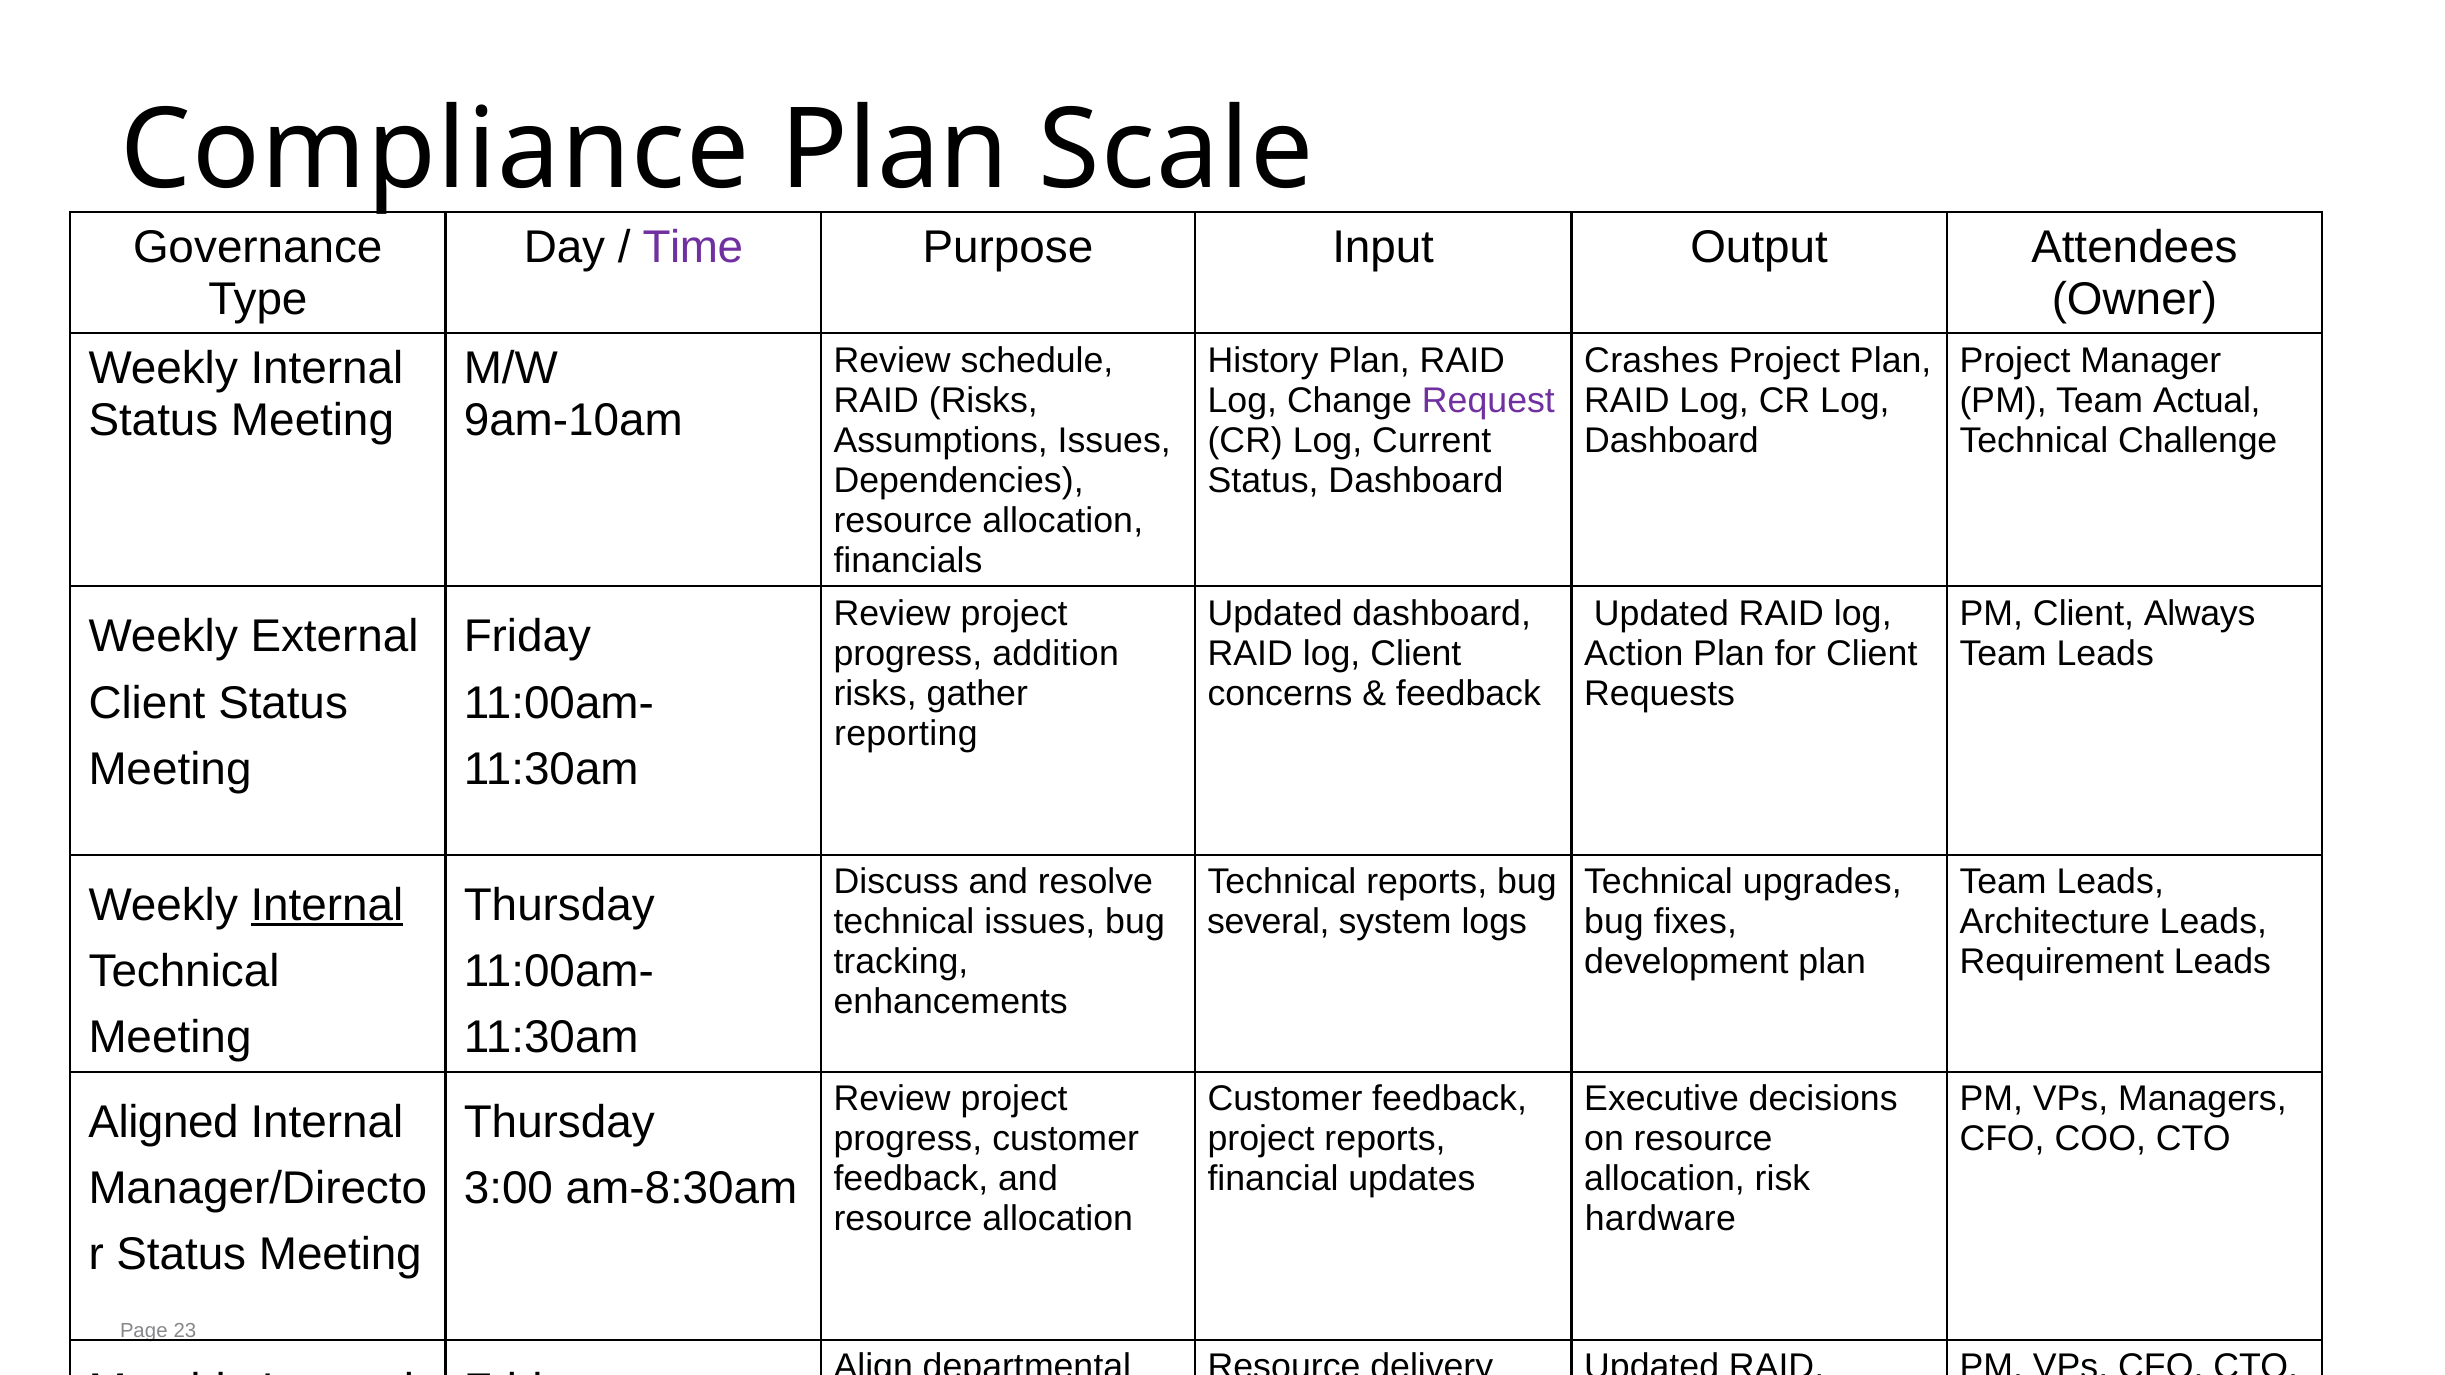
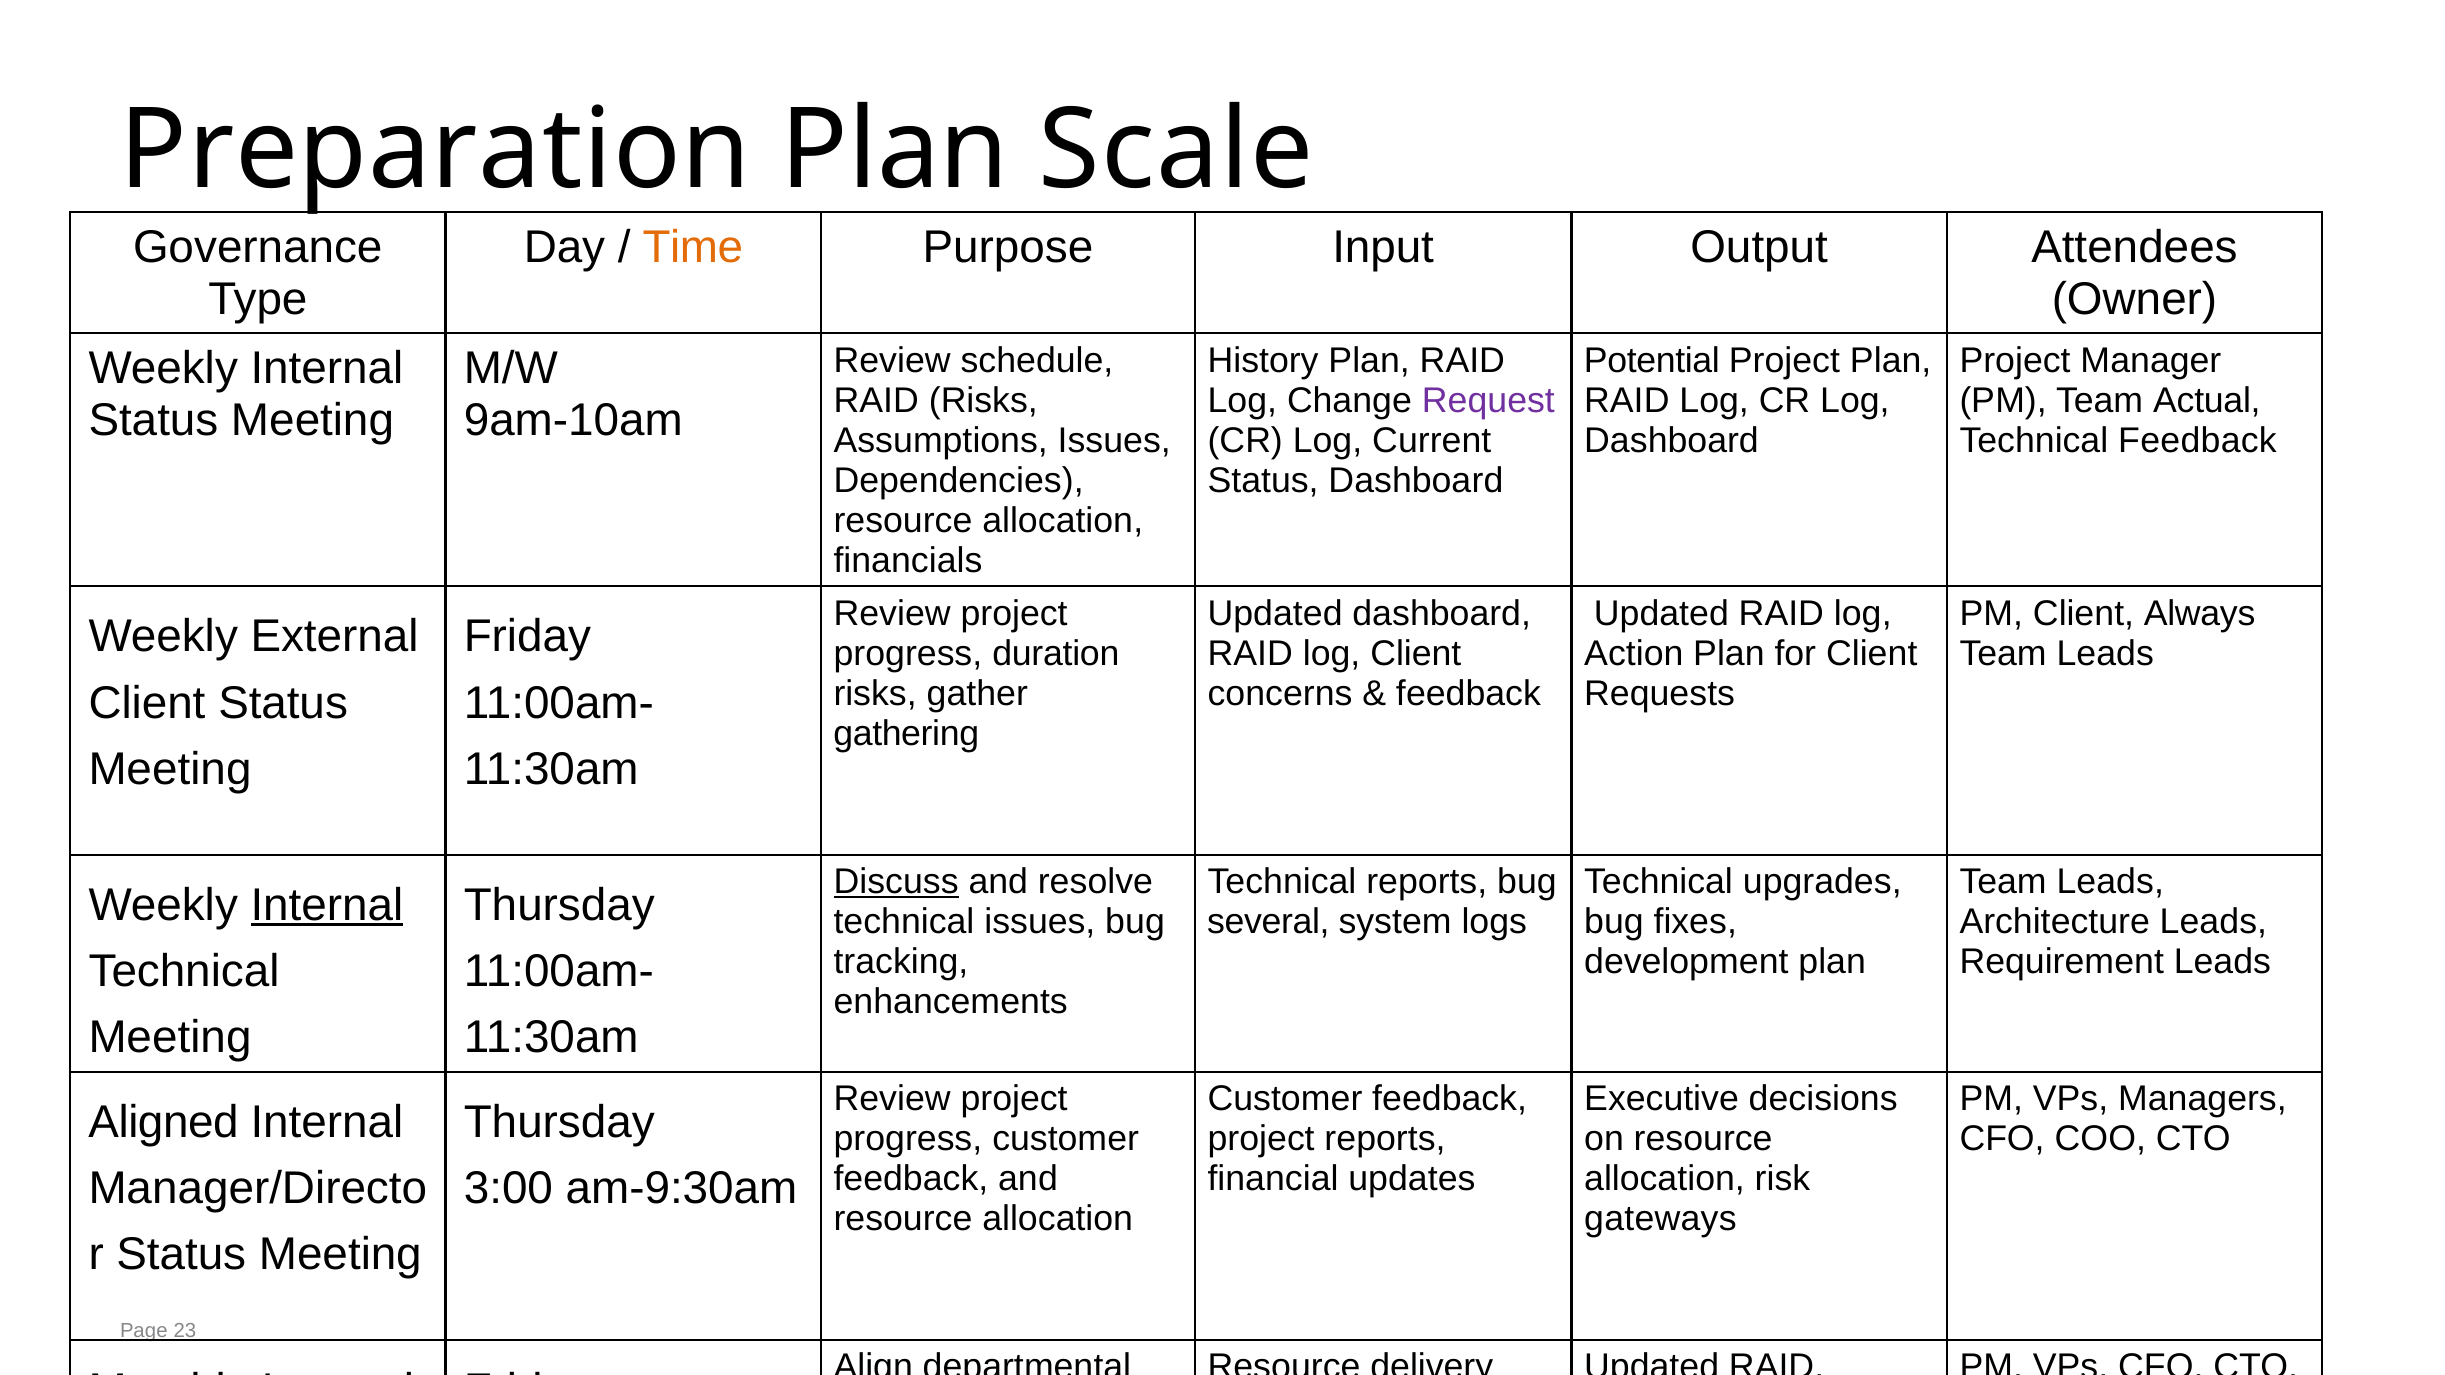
Compliance: Compliance -> Preparation (435, 150)
Time colour: purple -> orange (693, 248)
Crashes: Crashes -> Potential (1652, 360)
Technical Challenge: Challenge -> Feedback (2198, 440)
addition: addition -> duration (1056, 654)
reporting: reporting -> gathering (906, 734)
Discuss underline: none -> present (896, 882)
am-8:30am: am-8:30am -> am-9:30am (681, 1189)
hardware: hardware -> gateways (1660, 1219)
